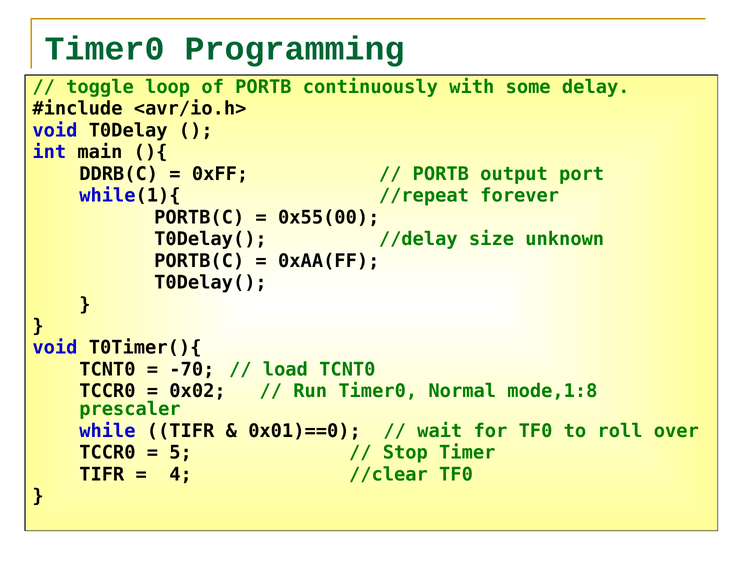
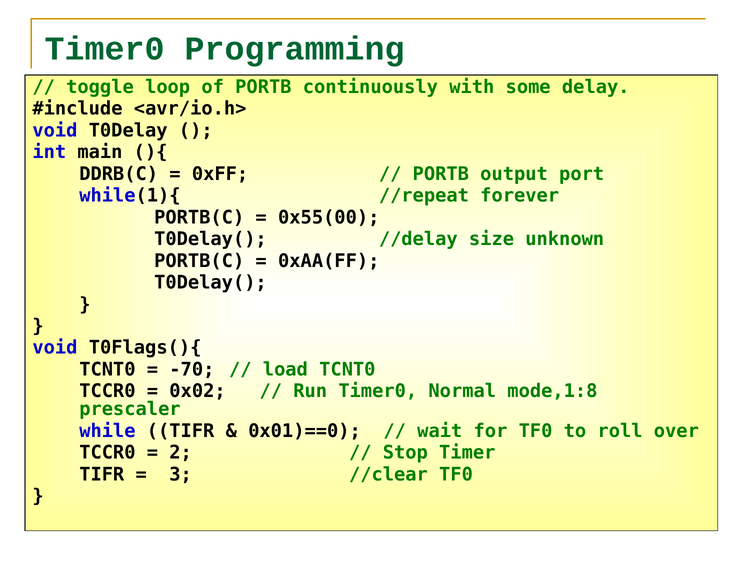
T0Timer(){: T0Timer(){ -> T0Flags(){ (145, 348)
5: 5 -> 2 (181, 453)
4: 4 -> 3 (181, 474)
